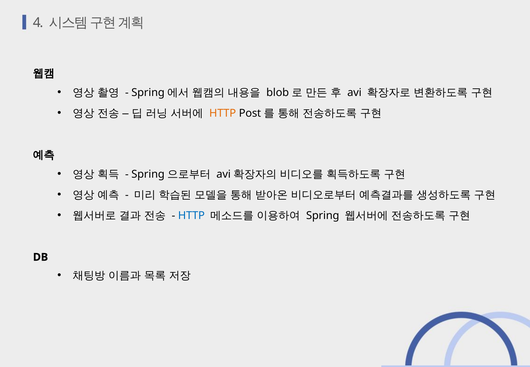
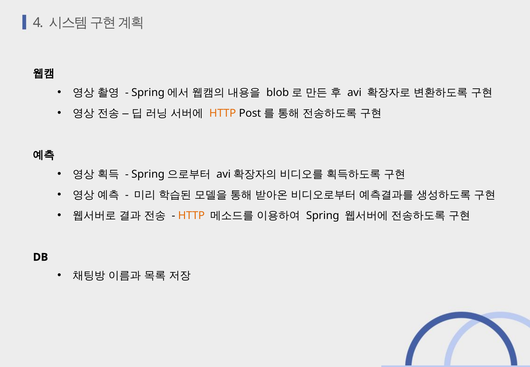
HTTP colour: blue -> orange (191, 216)
